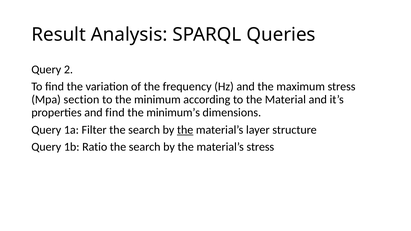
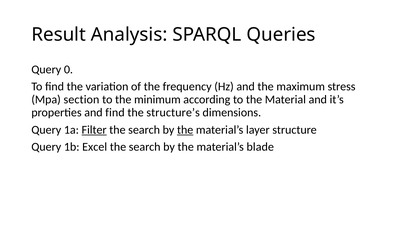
2: 2 -> 0 (68, 69)
minimum’s: minimum’s -> structure’s (173, 113)
Filter underline: none -> present (94, 130)
Ratio: Ratio -> Excel (95, 147)
material’s stress: stress -> blade (260, 147)
